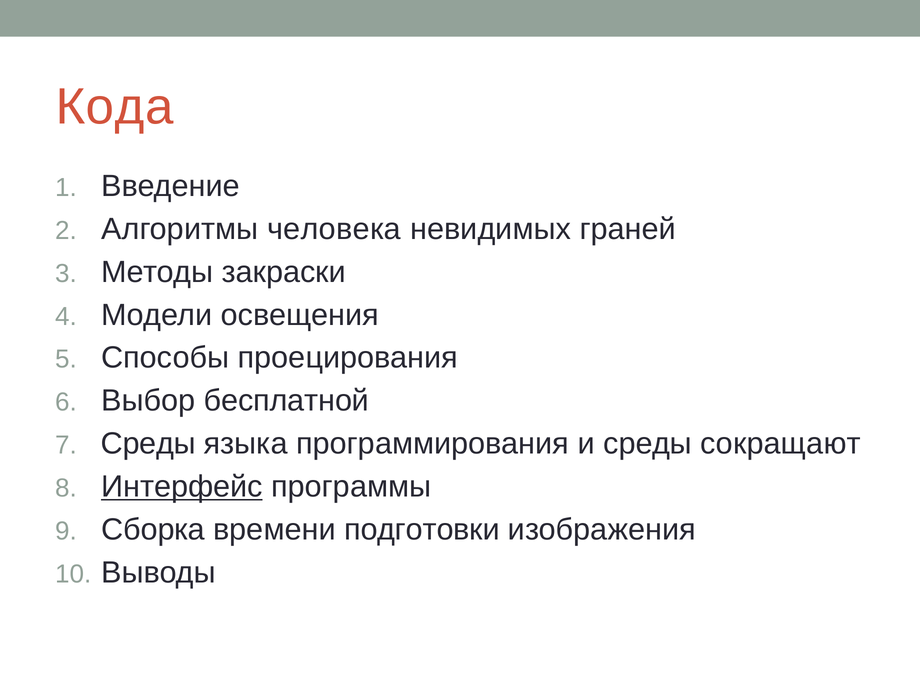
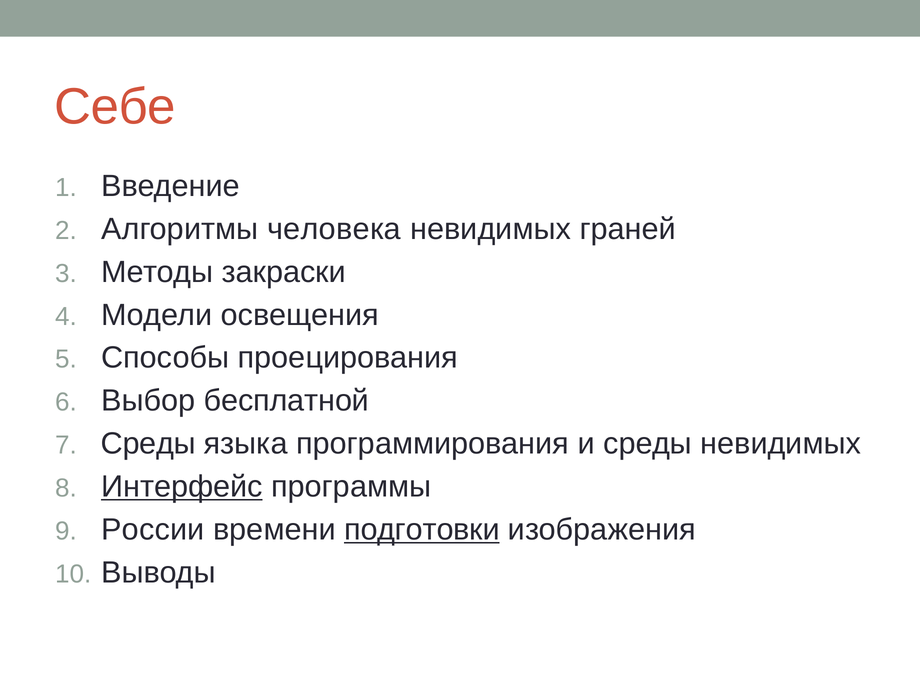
Кода: Кода -> Себе (115, 107)
среды сокращают: сокращают -> невидимых (781, 444)
Сборка: Сборка -> России (153, 530)
подготовки underline: none -> present (422, 530)
